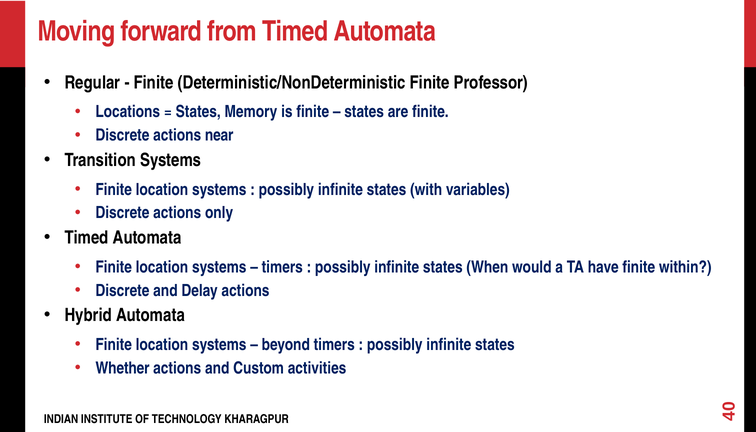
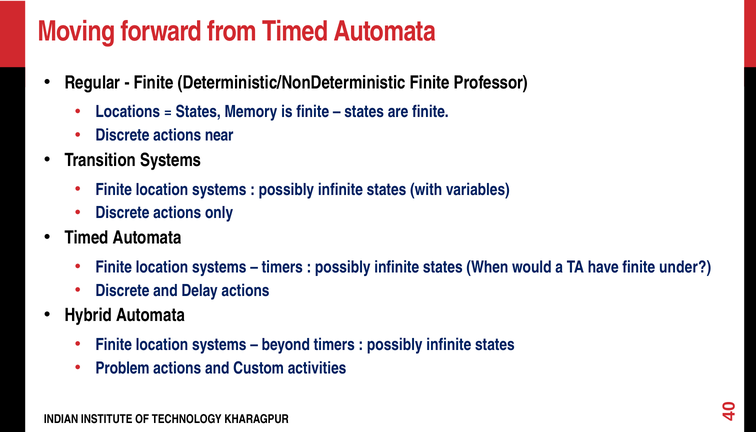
within: within -> under (685, 267)
Whether: Whether -> Problem (122, 368)
